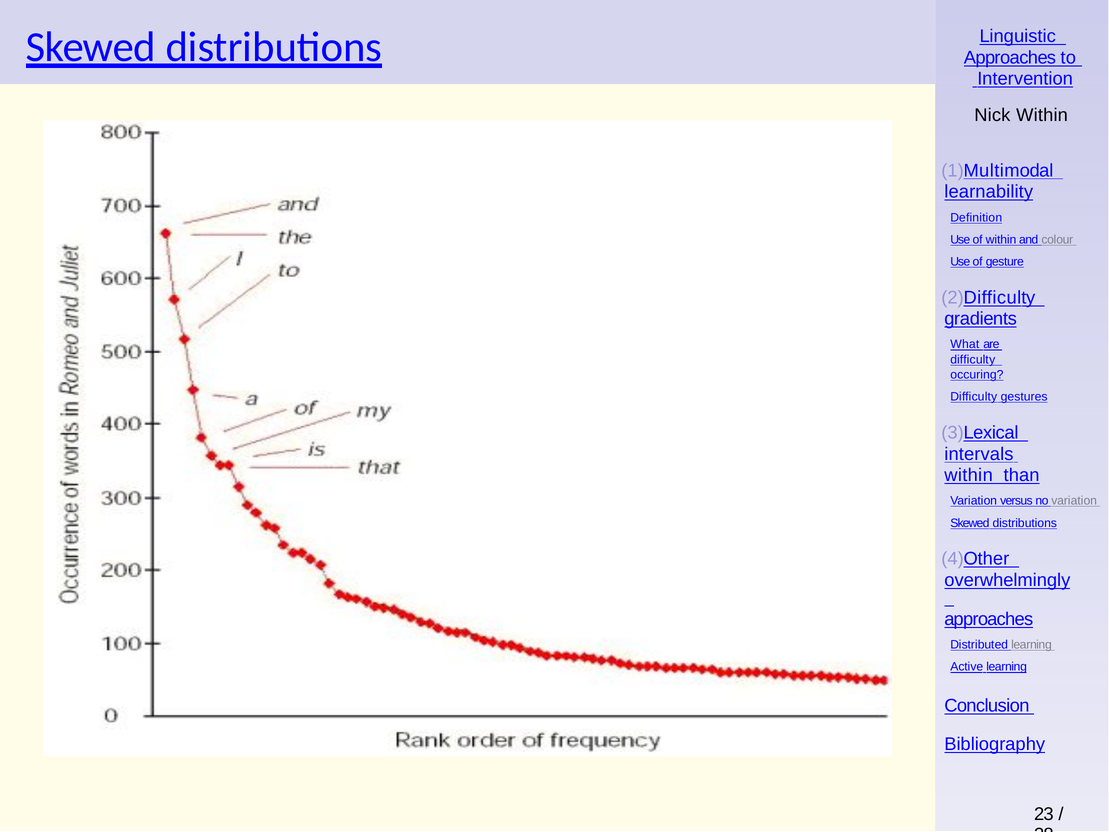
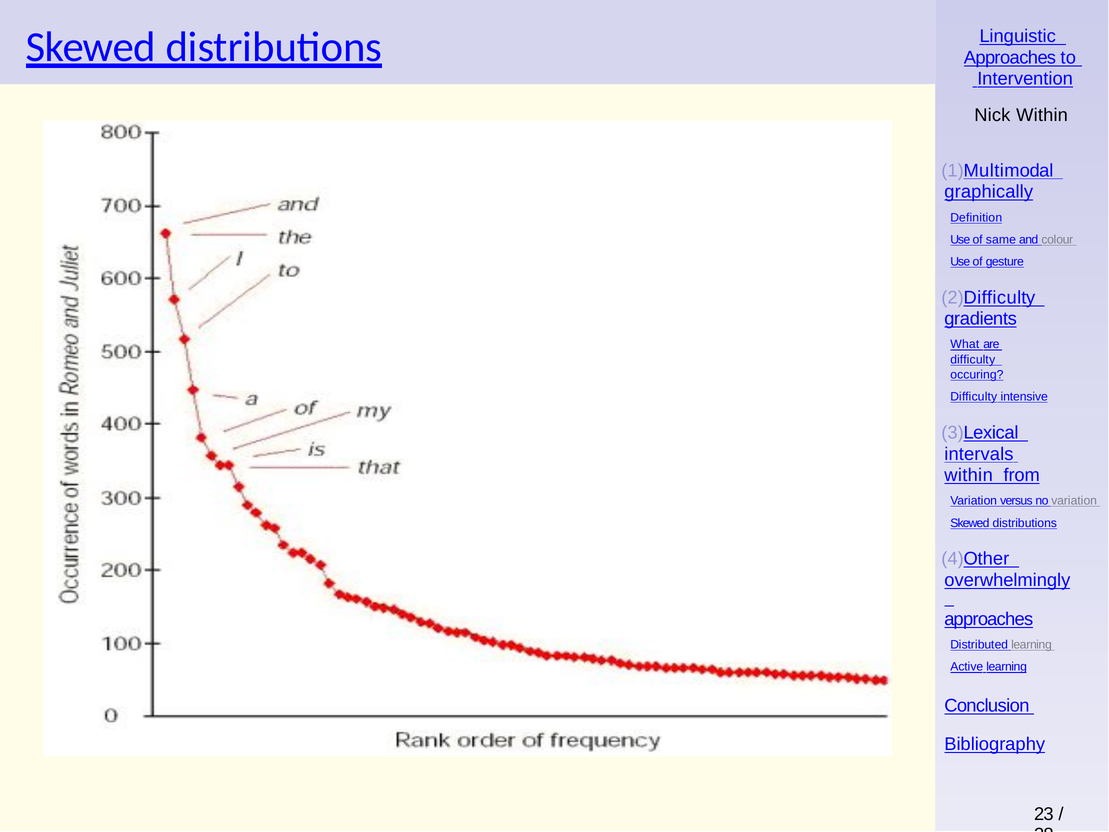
learnability: learnability -> graphically (989, 192)
of within: within -> same (1001, 240)
gestures: gestures -> intensive (1024, 397)
than: than -> from (1022, 476)
